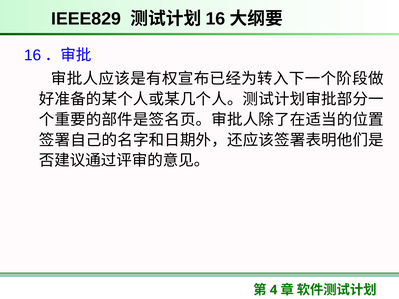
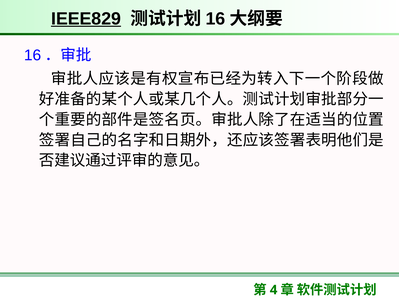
IEEE829 underline: none -> present (86, 19)
